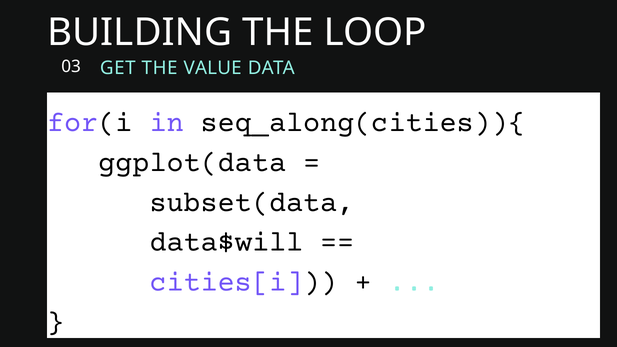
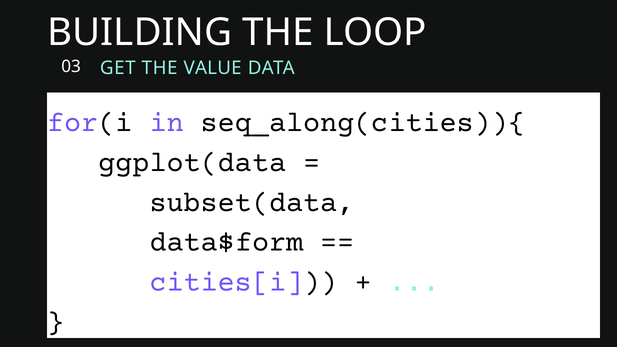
data$will: data$will -> data$form (226, 242)
